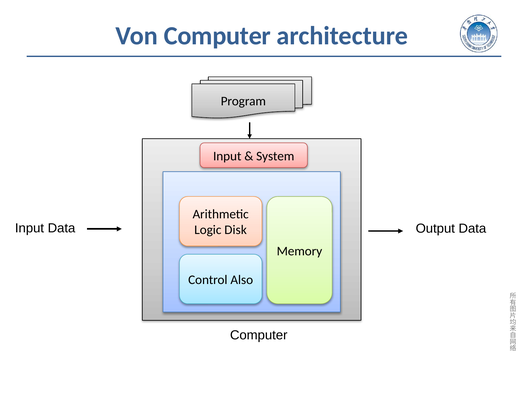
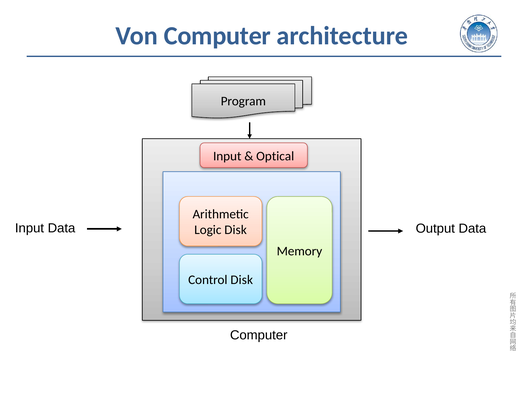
System: System -> Optical (275, 156)
Control Also: Also -> Disk (242, 280)
